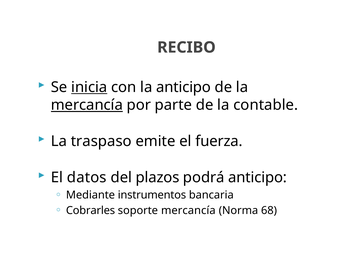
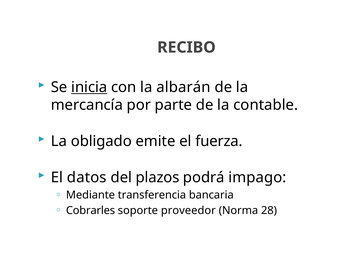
la anticipo: anticipo -> albarán (183, 87)
mercancía underline: present -> none (87, 105)
traspaso: traspaso -> obligado (101, 141)
podrá anticipo: anticipo -> impago (257, 177)
instrumentos: instrumentos -> transferencia (152, 195)
soporte mercancía: mercancía -> proveedor (188, 210)
68: 68 -> 28 (269, 210)
